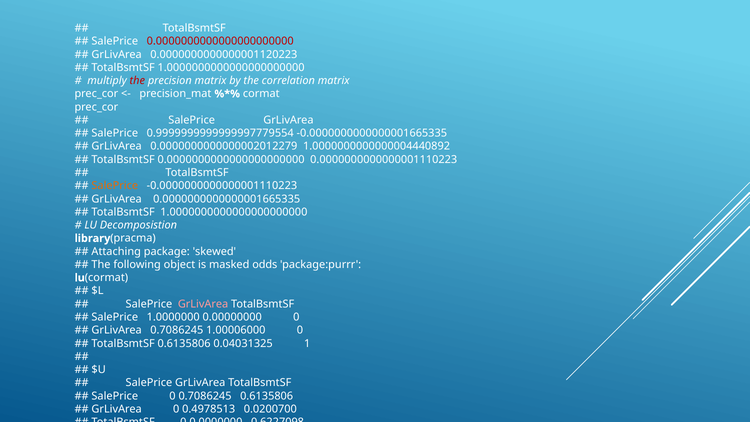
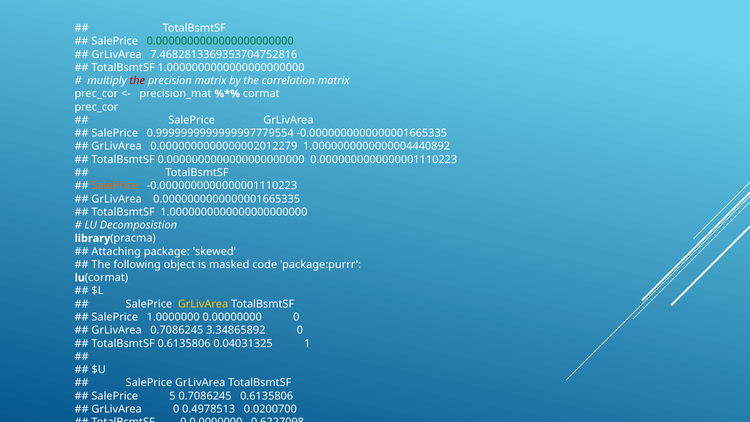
0.0000000000000000000000 colour: red -> green (220, 41)
0.0000000000000001120223: 0.0000000000000001120223 -> 7.4682813369353704752816 (224, 54)
odds: odds -> code (265, 265)
GrLivArea colour: pink -> yellow (203, 304)
1.00006000: 1.00006000 -> 3.34865892 (236, 330)
SalePrice 0: 0 -> 5 (172, 396)
